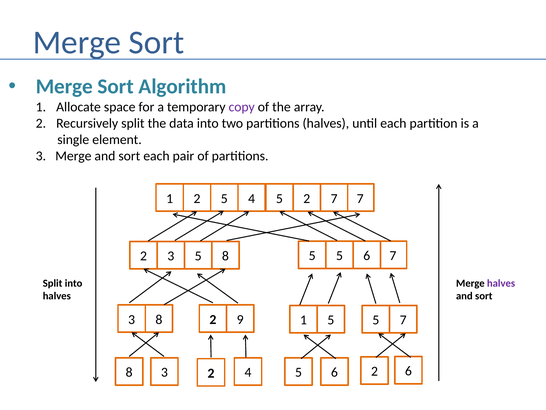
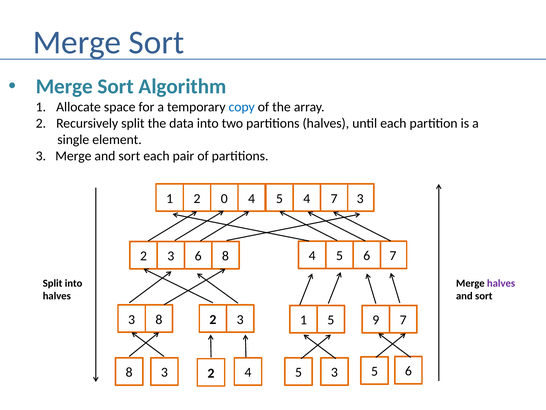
copy colour: purple -> blue (242, 107)
5: 5 -> 0 (224, 198)
4 5 2: 2 -> 4 (307, 198)
1 7: 7 -> 3 (360, 198)
3 5: 5 -> 6 (198, 256)
5: 5 -> 4 (312, 255)
2 9: 9 -> 3 (240, 319)
1 5: 5 -> 9 (376, 320)
4 6: 6 -> 3 (334, 372)
2: 2 -> 5 (375, 371)
